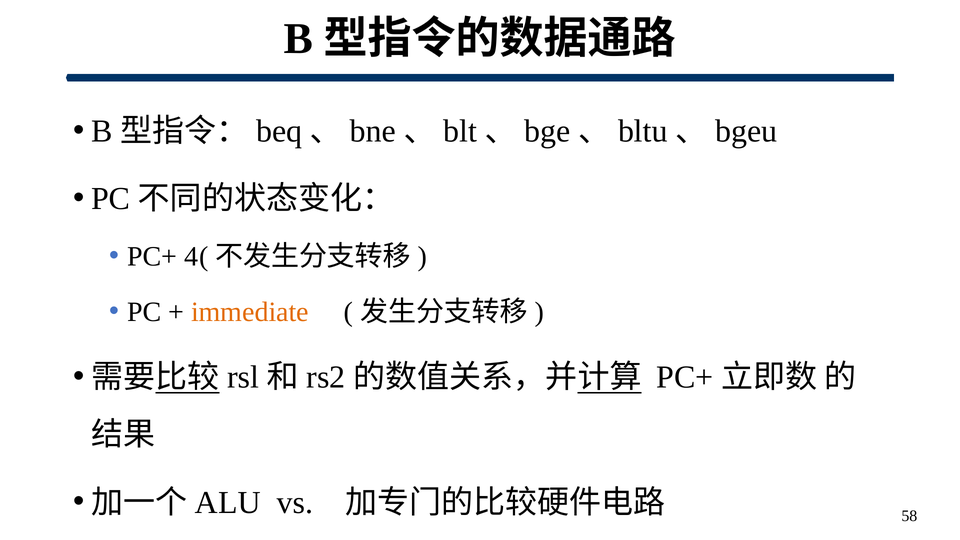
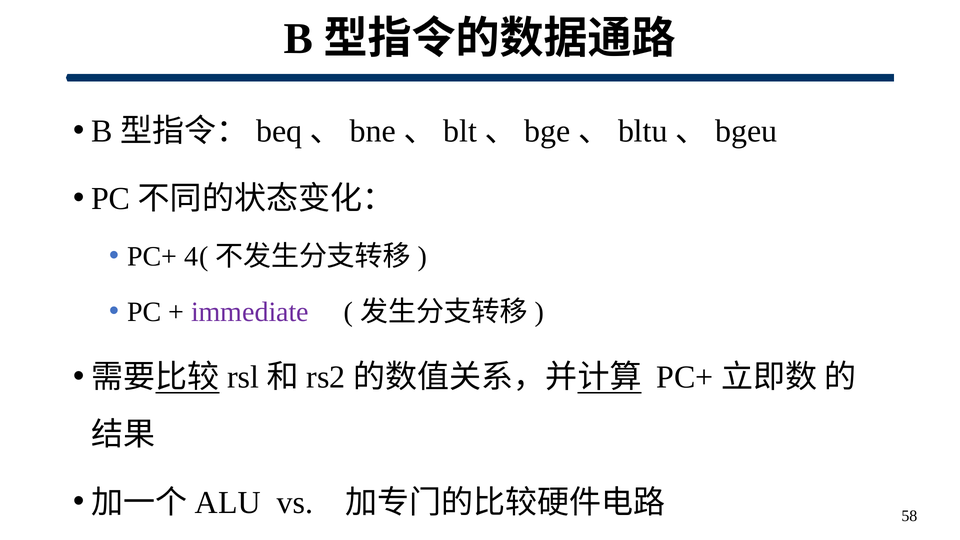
immediate colour: orange -> purple (250, 312)
